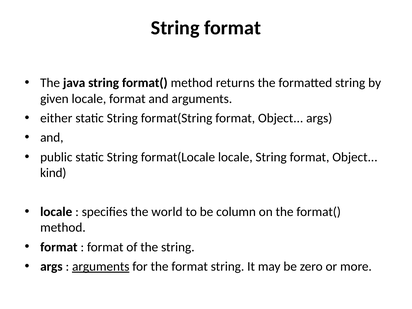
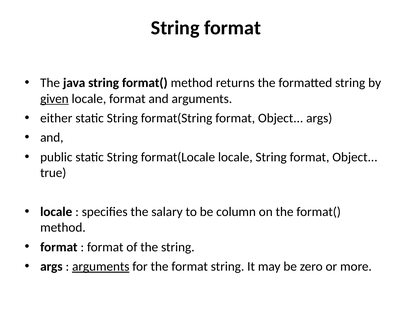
given underline: none -> present (54, 99)
kind: kind -> true (53, 173)
world: world -> salary (167, 212)
